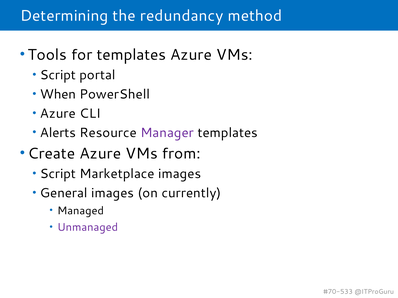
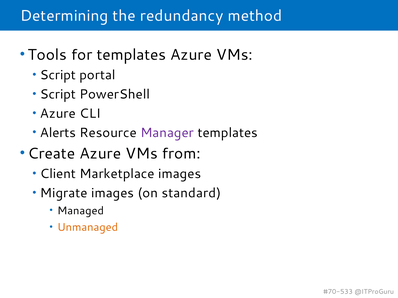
When: When -> Script (58, 94)
Script: Script -> Client (58, 174)
General: General -> Migrate (64, 193)
currently: currently -> standard (191, 193)
Unmanaged colour: purple -> orange (88, 228)
